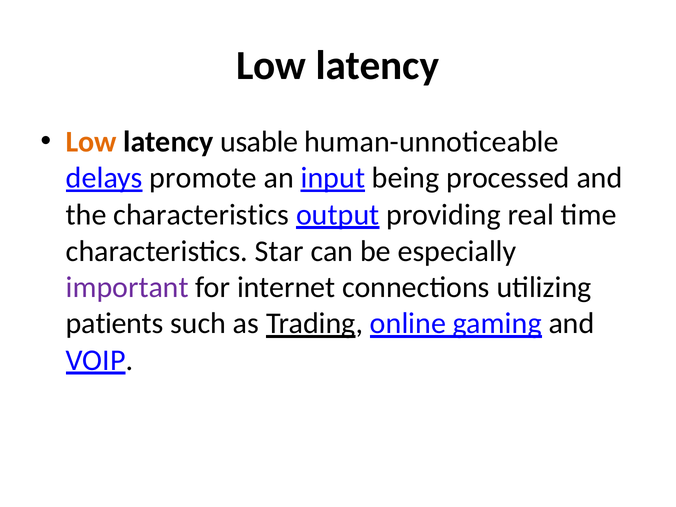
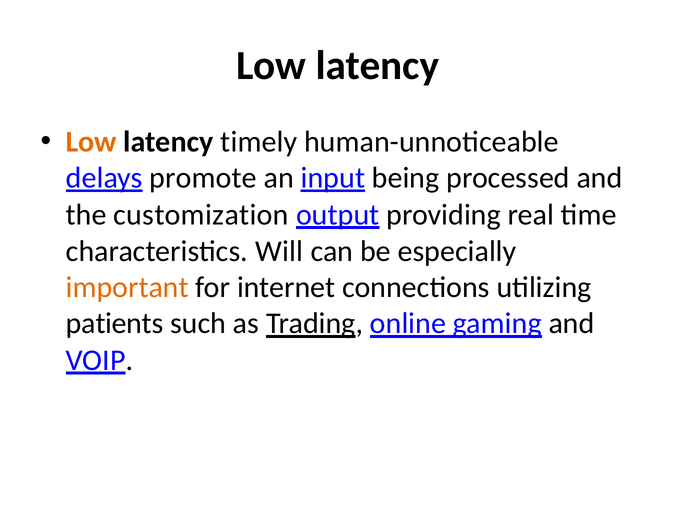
usable: usable -> timely (259, 142)
the characteristics: characteristics -> customization (201, 215)
Star: Star -> Will (279, 251)
important colour: purple -> orange (127, 287)
